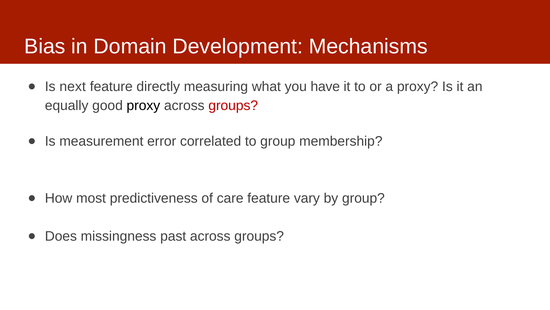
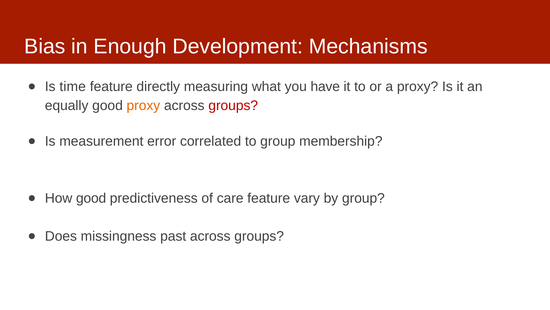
Domain: Domain -> Enough (130, 46)
next: next -> time (73, 87)
proxy colour: black -> orange (143, 105)
How most: most -> good (91, 198)
